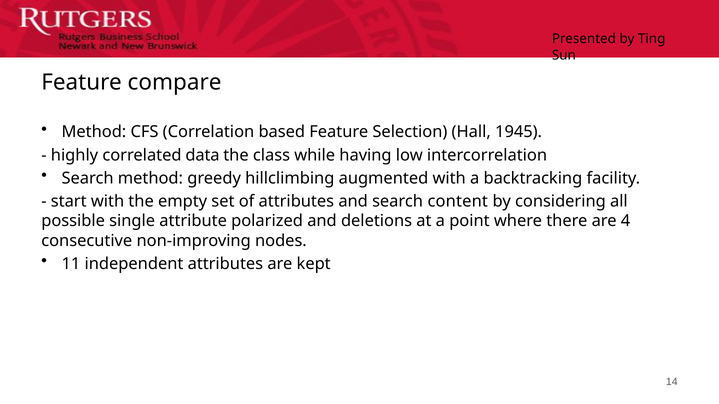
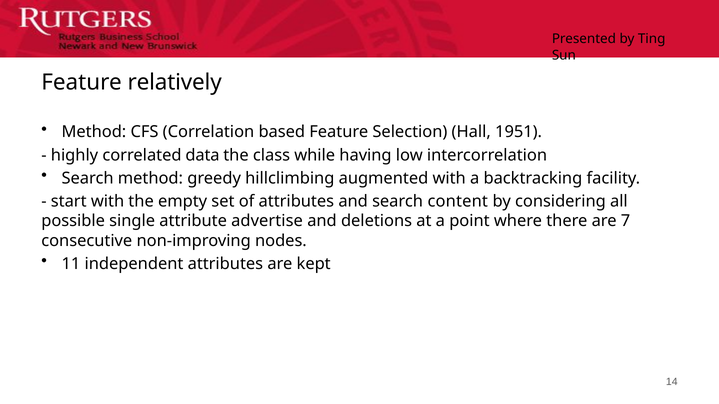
compare: compare -> relatively (175, 82)
1945: 1945 -> 1951 (519, 132)
polarized: polarized -> advertise (267, 221)
4: 4 -> 7 (626, 221)
